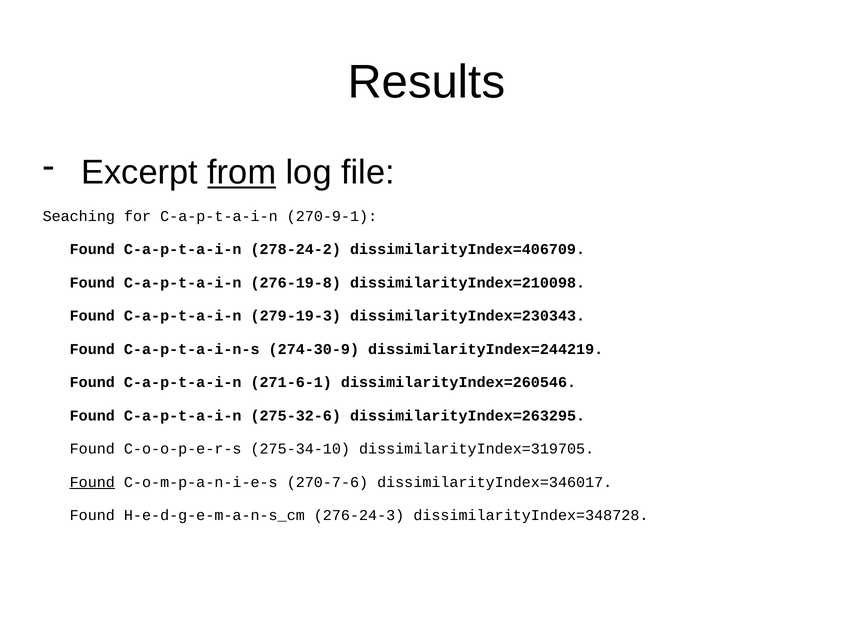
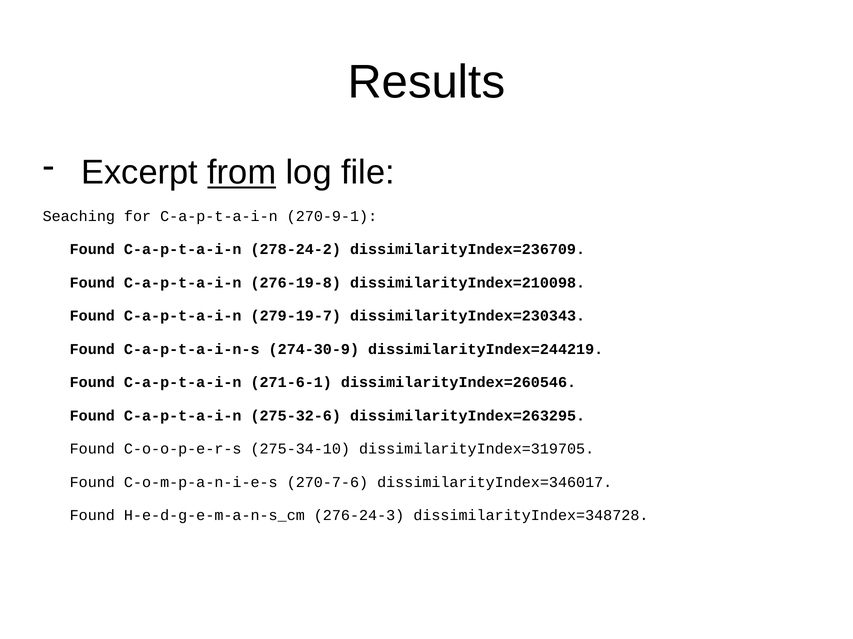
dissimilarityIndex=406709: dissimilarityIndex=406709 -> dissimilarityIndex=236709 (468, 250)
279-19-3: 279-19-3 -> 279-19-7 (296, 316)
Found underline: present -> none (92, 483)
